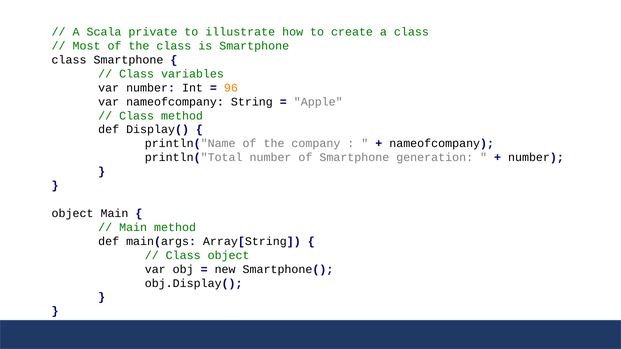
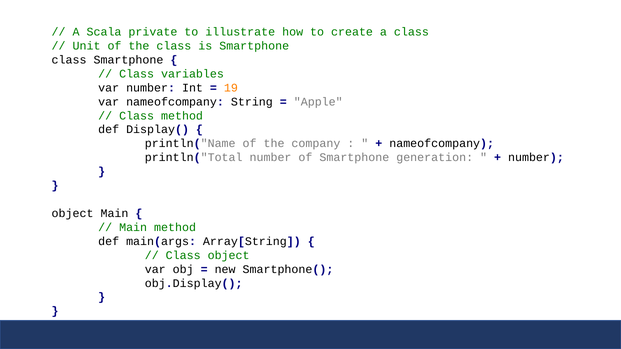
Most: Most -> Unit (87, 46)
96: 96 -> 19 (231, 88)
